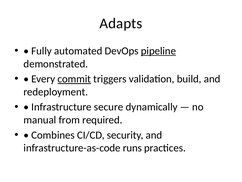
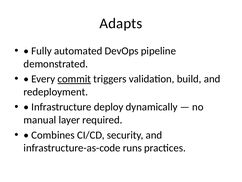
pipeline underline: present -> none (158, 51)
secure: secure -> deploy (109, 107)
from: from -> layer (69, 120)
